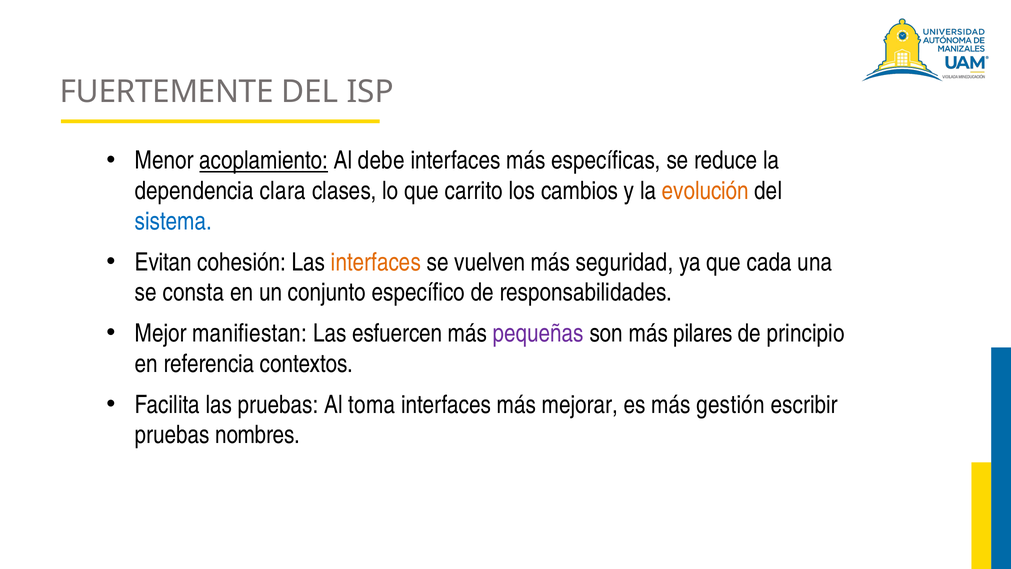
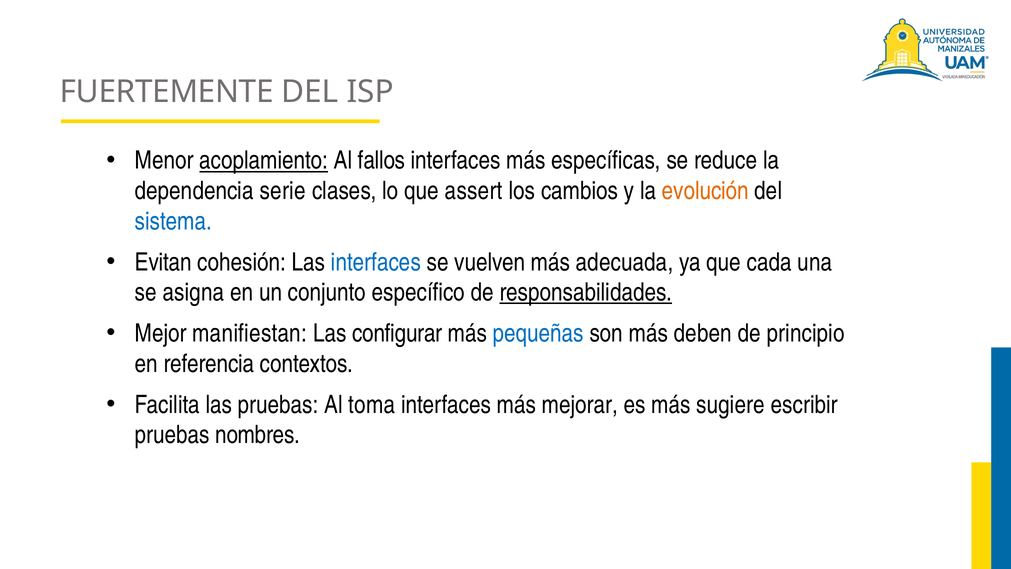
debe: debe -> fallos (382, 161)
clara: clara -> serie (283, 191)
carrito: carrito -> assert (474, 191)
interfaces colour: orange -> blue (376, 262)
seguridad: seguridad -> adecuada (625, 262)
consta: consta -> asigna (193, 292)
responsabilidades underline: none -> present (586, 292)
esfuercen: esfuercen -> configurar (397, 333)
pequeñas colour: purple -> blue (538, 333)
pilares: pilares -> deben (703, 333)
gestión: gestión -> sugiere (731, 404)
